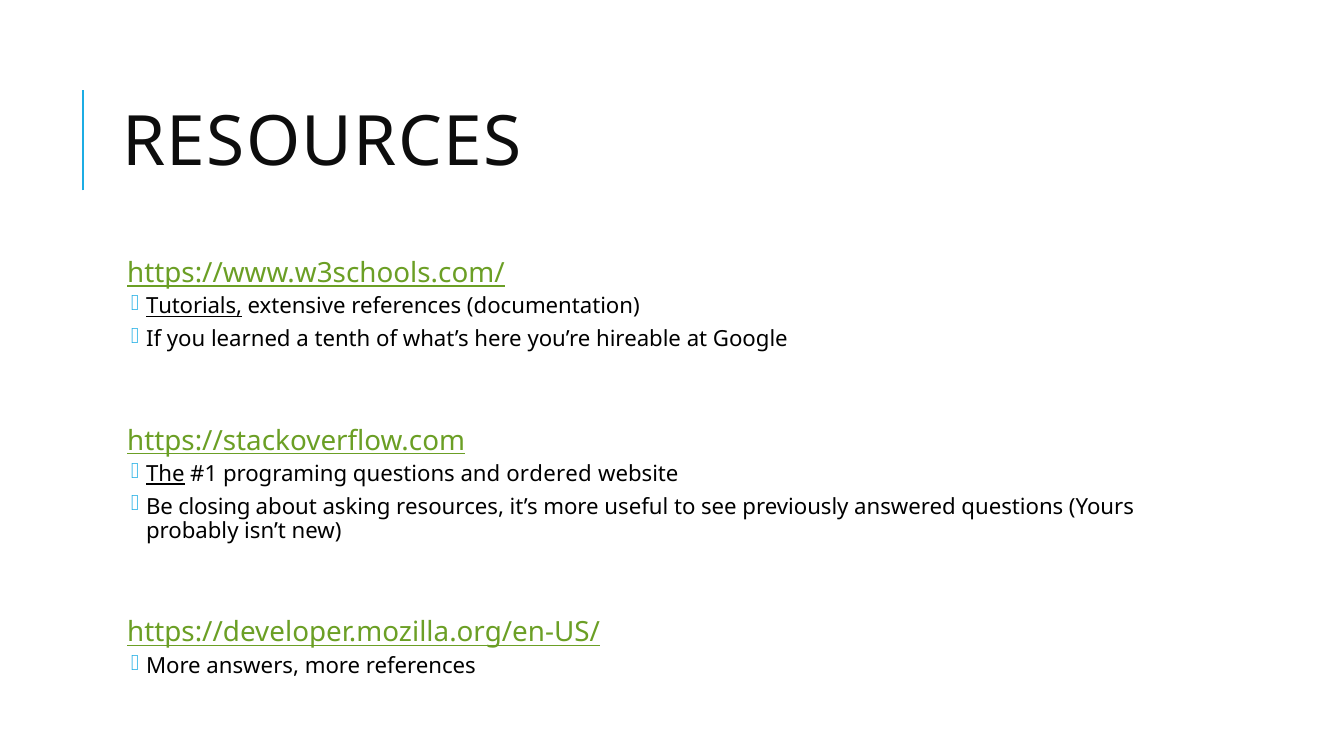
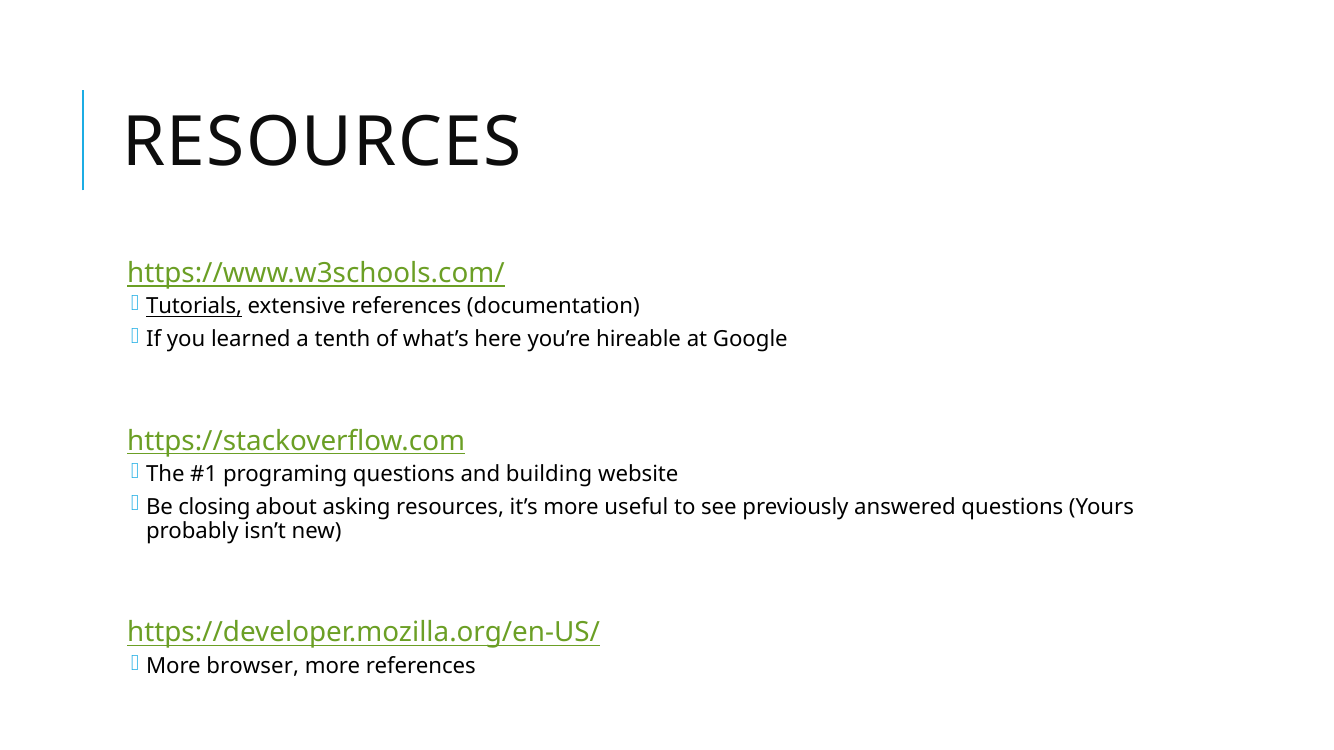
The underline: present -> none (165, 475)
ordered: ordered -> building (549, 475)
answers: answers -> browser (253, 666)
